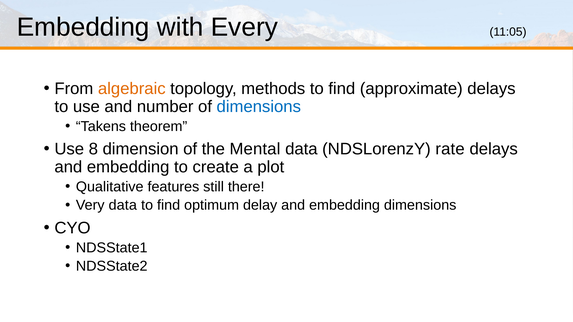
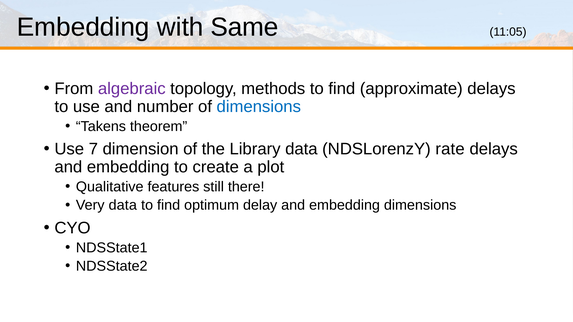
Every: Every -> Same (245, 27)
algebraic colour: orange -> purple (132, 89)
8: 8 -> 7 (93, 149)
Mental: Mental -> Library (255, 149)
